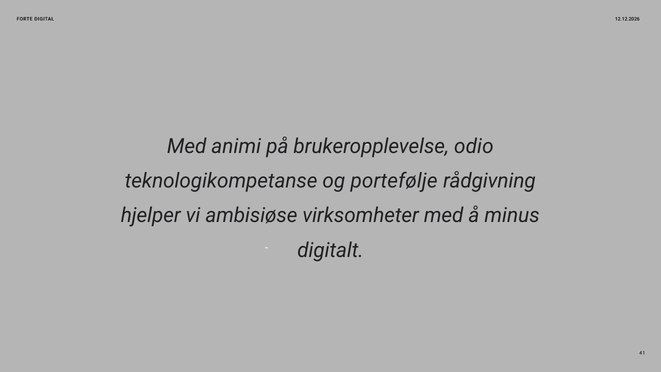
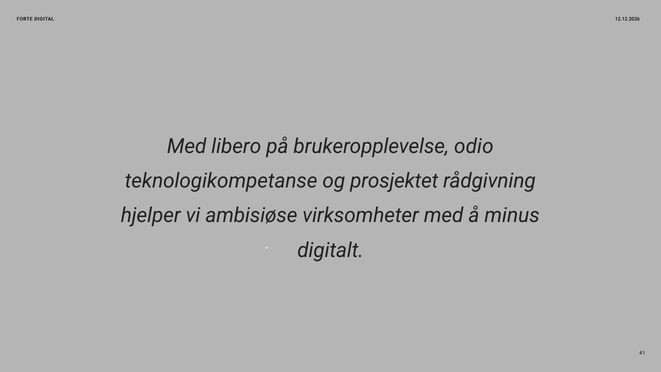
animi: animi -> libero (236, 146)
portefølje: portefølje -> prosjektet (394, 181)
